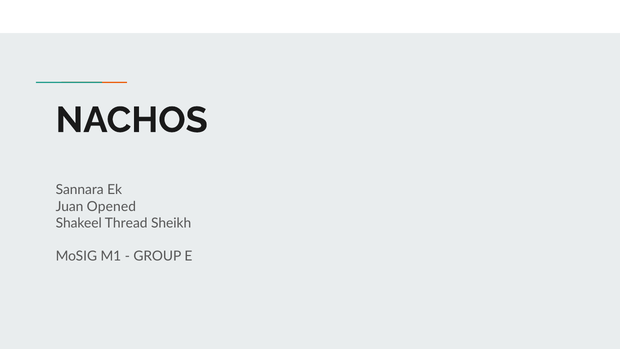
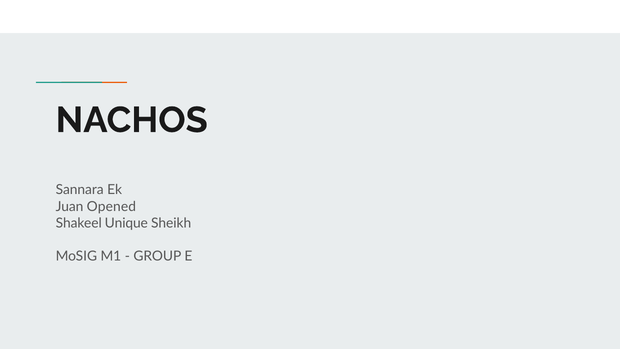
Thread: Thread -> Unique (126, 223)
